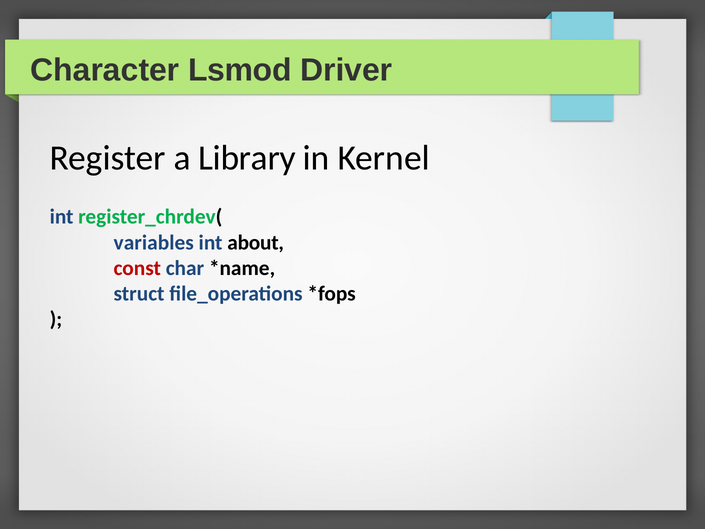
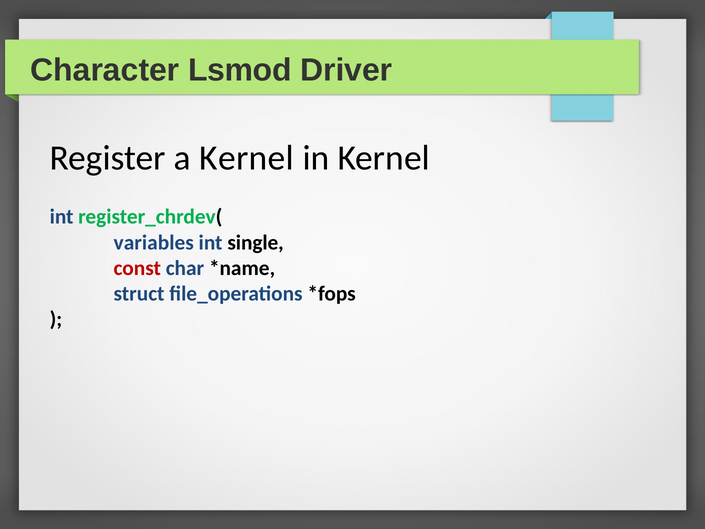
a Library: Library -> Kernel (247, 158)
about: about -> single (256, 242)
